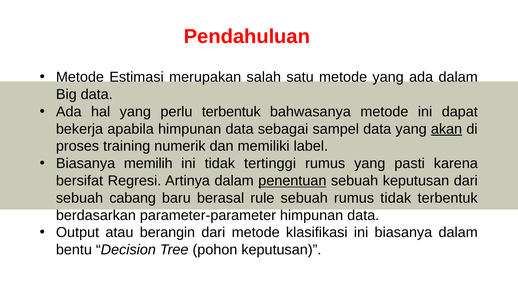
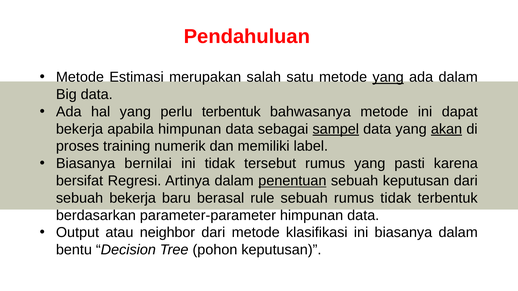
yang underline: none -> present (388, 77)
sampel underline: none -> present (336, 129)
memilih: memilih -> bernilai (148, 164)
tertinggi: tertinggi -> tersebut (270, 164)
sebuah cabang: cabang -> bekerja (133, 198)
berangin: berangin -> neighbor (167, 233)
